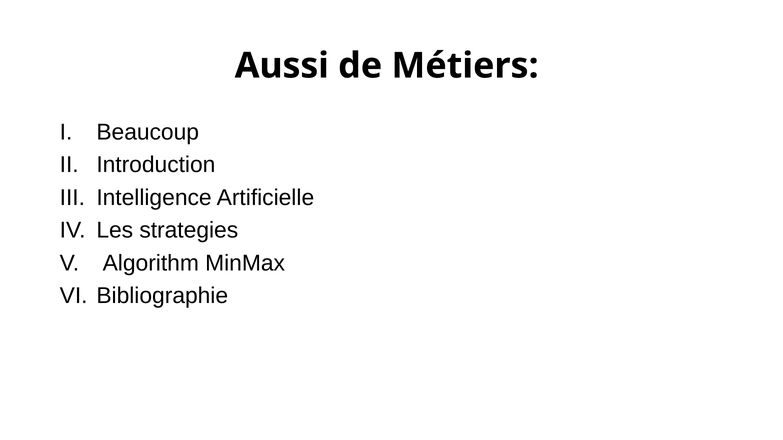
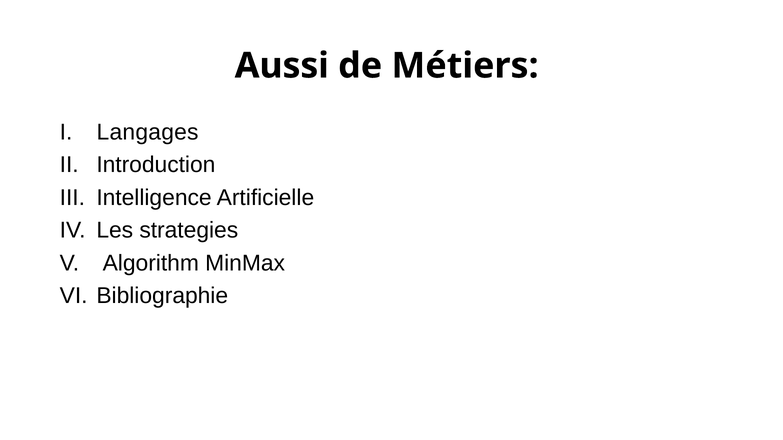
Beaucoup: Beaucoup -> Langages (148, 132)
